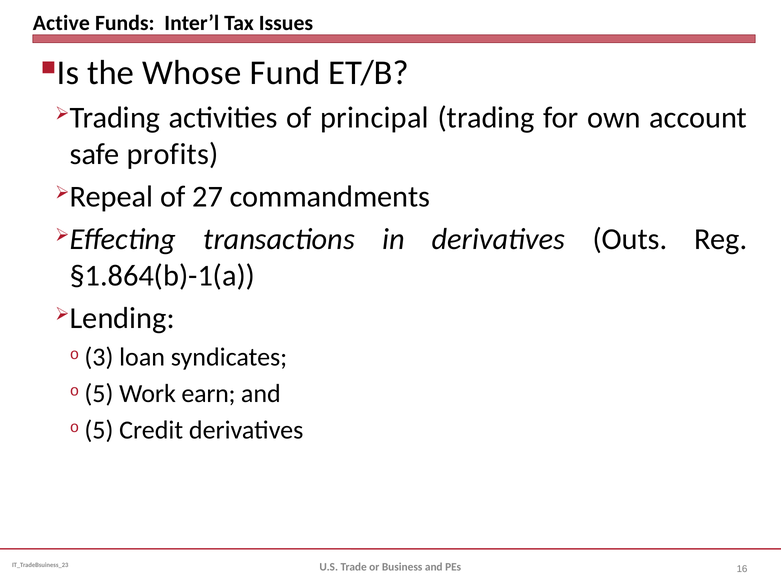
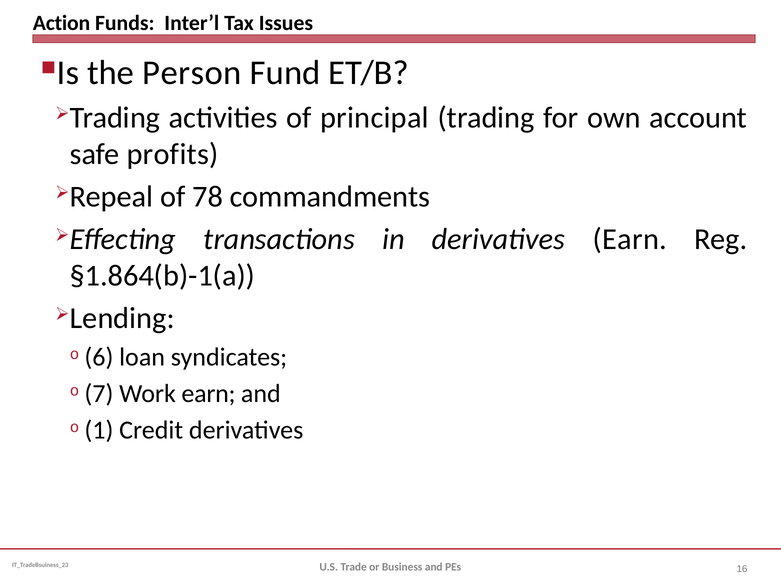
Active: Active -> Action (62, 23)
Whose: Whose -> Person (192, 73)
27: 27 -> 78 (208, 197)
derivatives Outs: Outs -> Earn (630, 239)
3: 3 -> 6 (99, 357)
5: 5 -> 7 (99, 393)
5: 5 -> 1 (99, 430)
